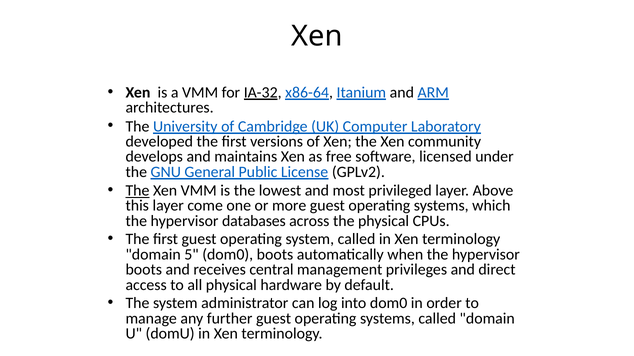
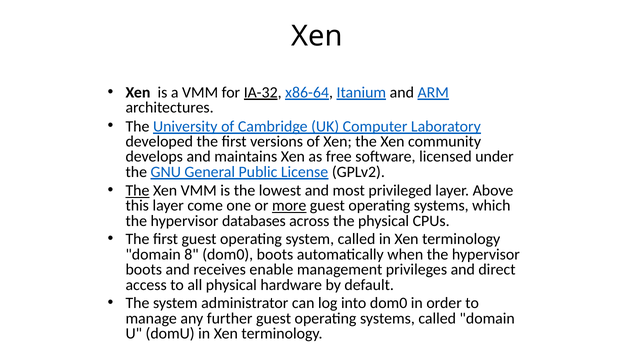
more underline: none -> present (289, 206)
5: 5 -> 8 (191, 255)
central: central -> enable (271, 270)
